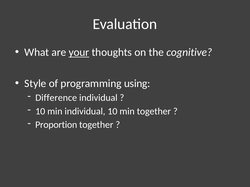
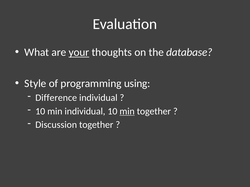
cognitive: cognitive -> database (189, 52)
min underline: none -> present (127, 112)
Proportion: Proportion -> Discussion (56, 125)
